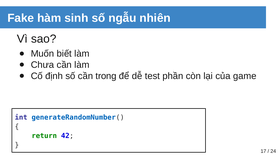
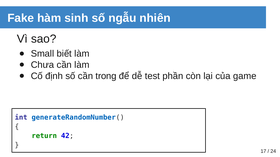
Muốn: Muốn -> Small (42, 54)
